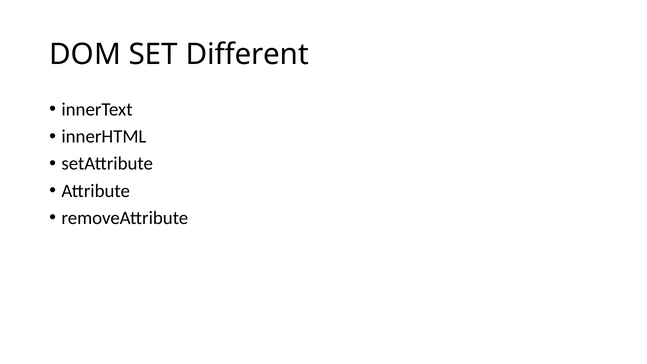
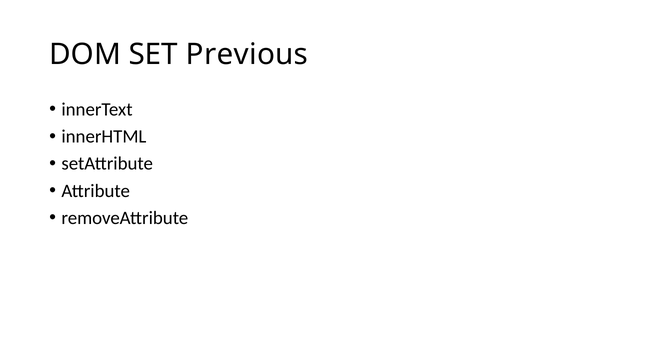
Different: Different -> Previous (247, 54)
